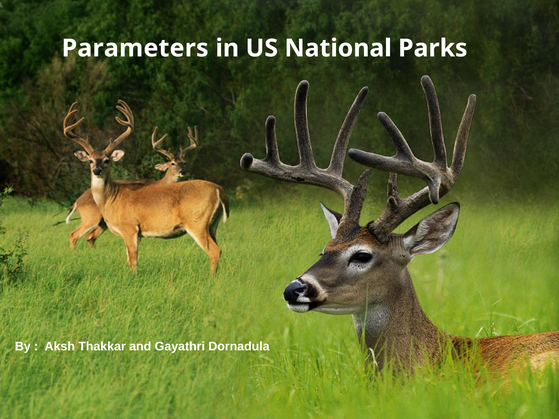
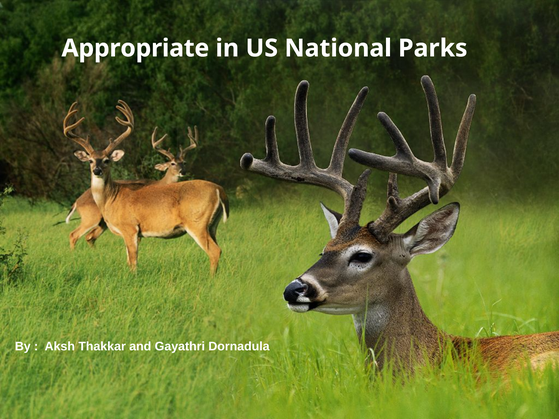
Parameters: Parameters -> Appropriate (135, 48)
